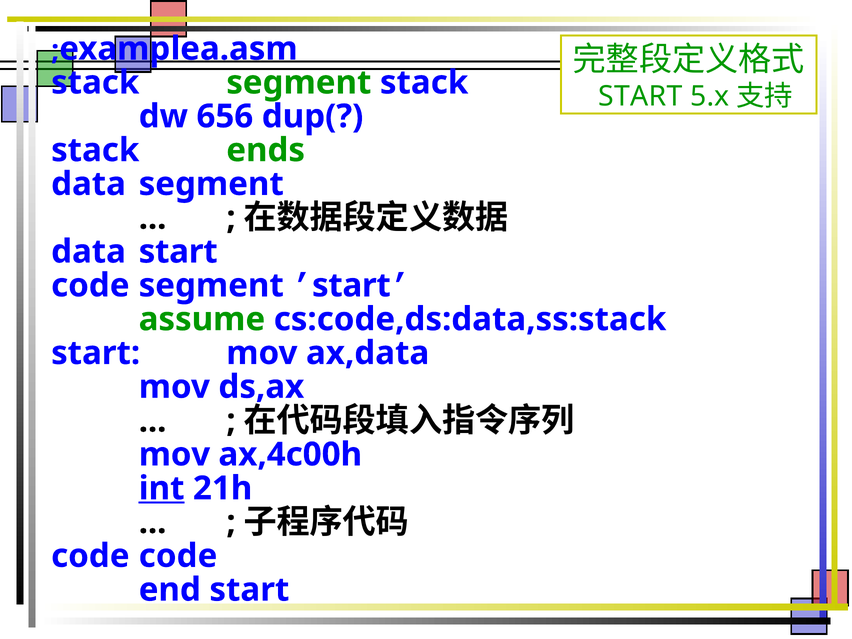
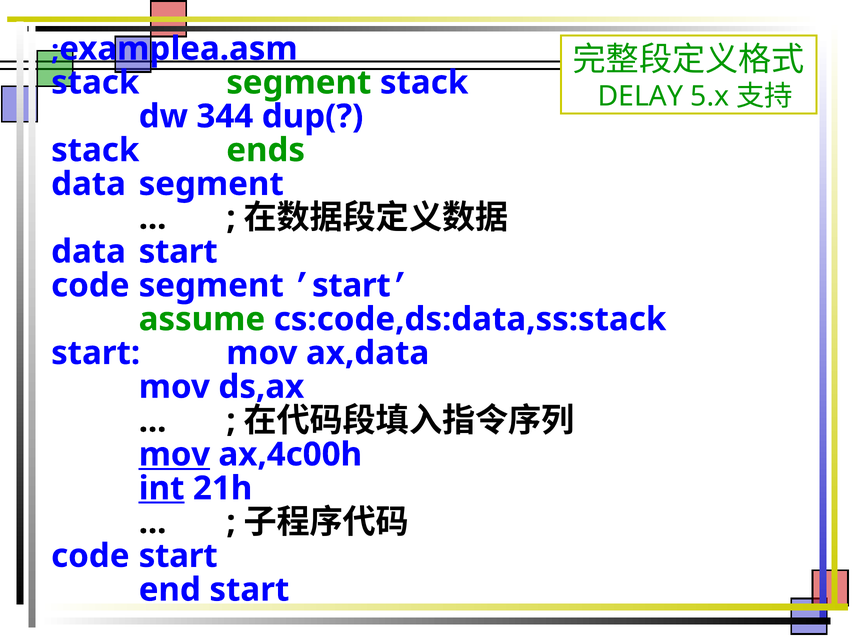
START: START -> DELAY (640, 96)
656: 656 -> 344 (225, 116)
mov underline: none -> present (174, 455)
code code: code -> start (178, 556)
